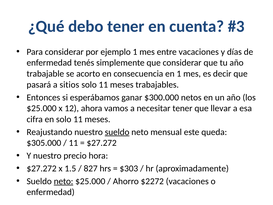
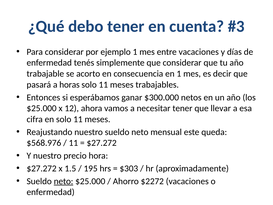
sitios: sitios -> horas (69, 85)
sueldo underline: present -> none (117, 132)
$305.000: $305.000 -> $568.976 (44, 143)
827: 827 -> 195 (91, 168)
